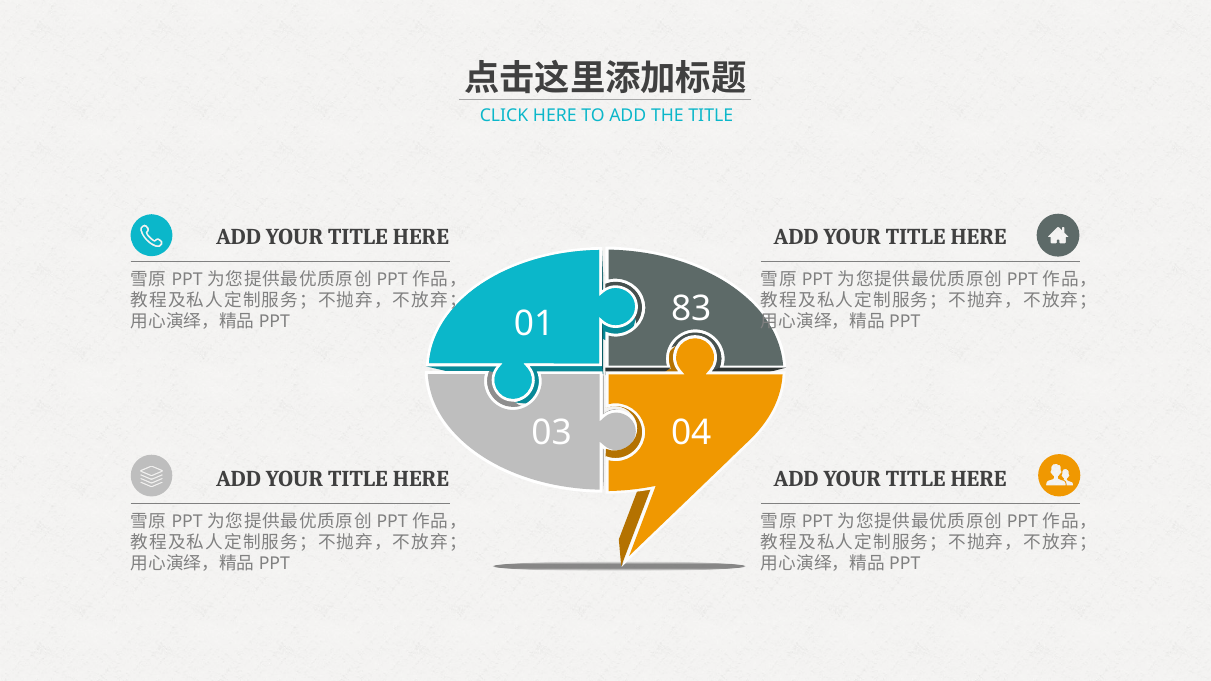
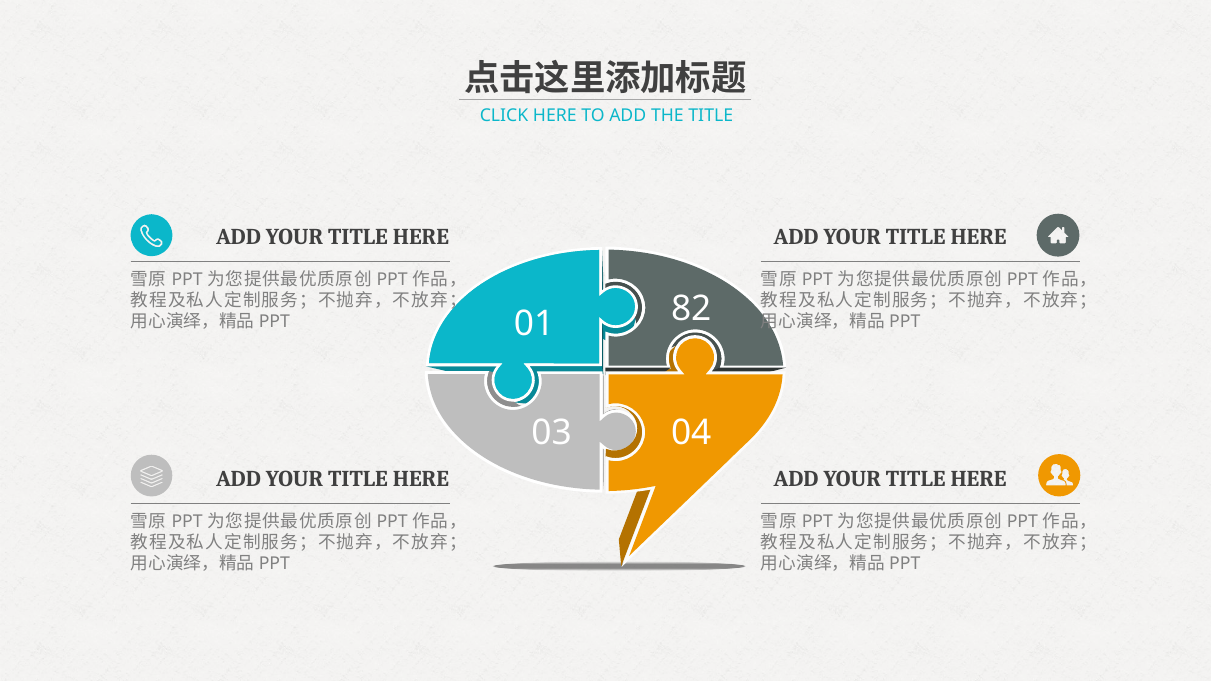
83: 83 -> 82 (691, 309)
